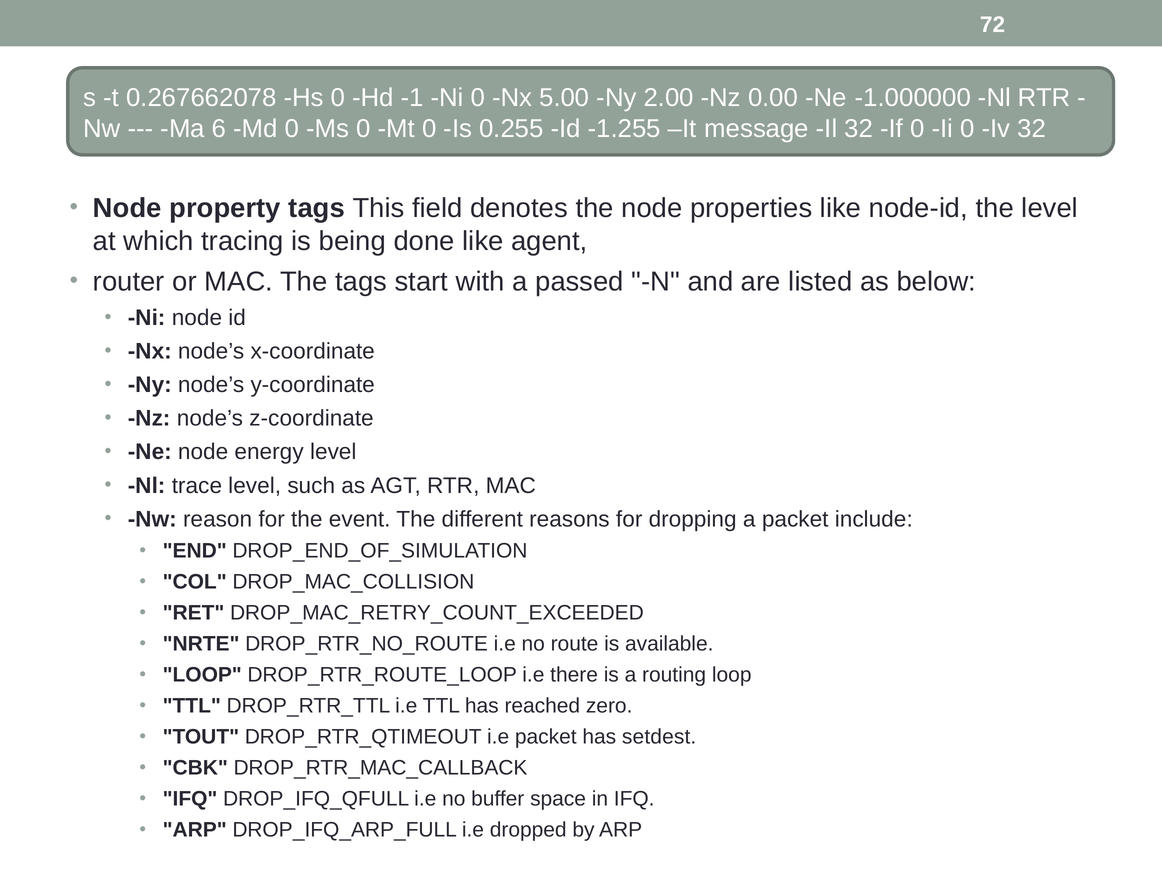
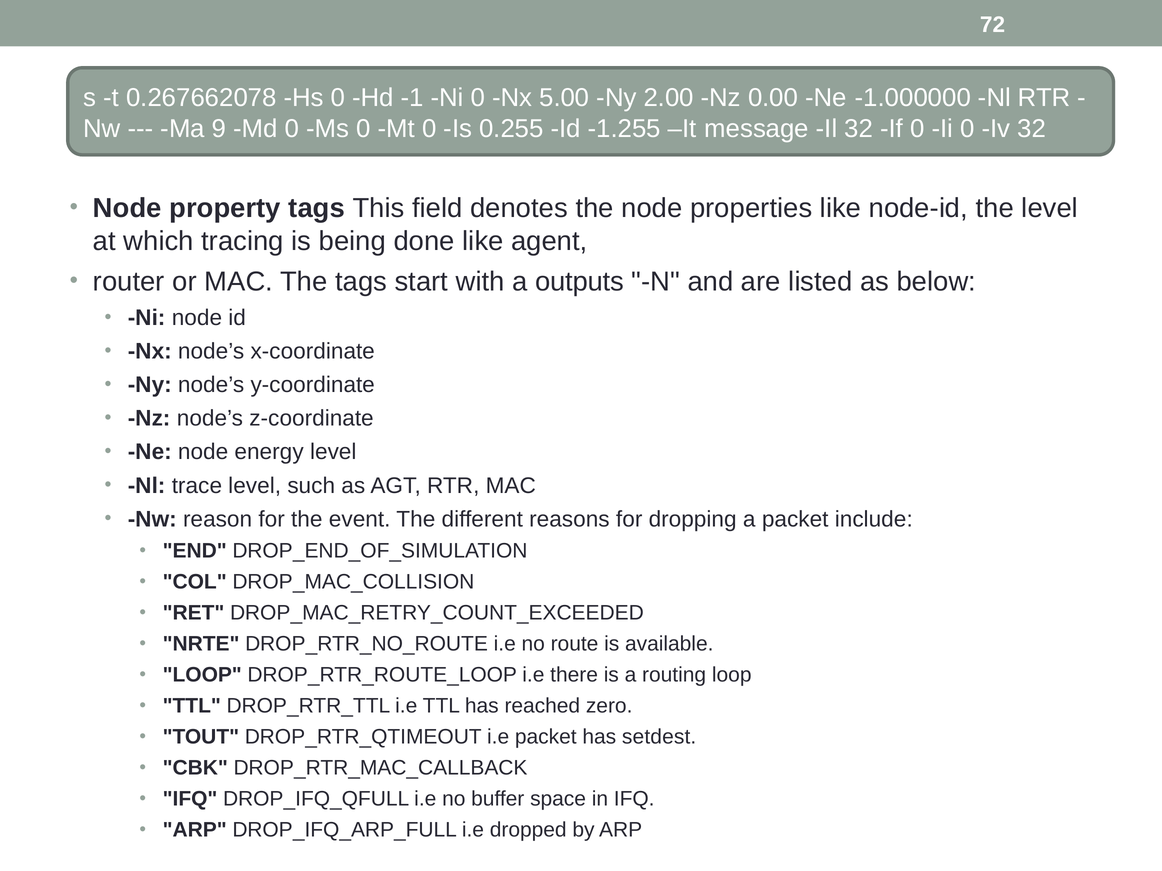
6: 6 -> 9 (219, 129)
passed: passed -> outputs (580, 282)
